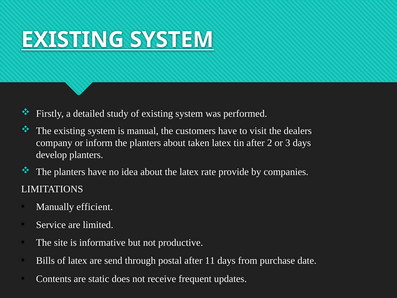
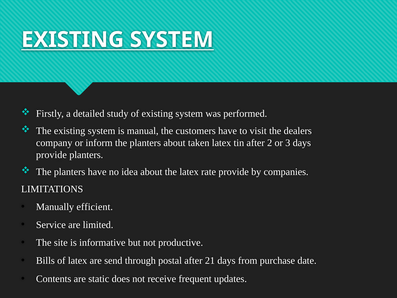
develop: develop -> provide (51, 155)
11: 11 -> 21 (210, 260)
